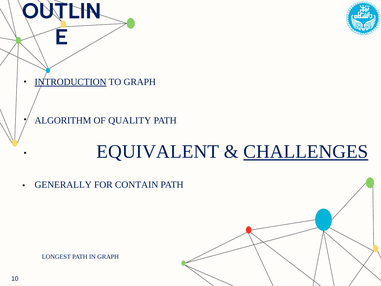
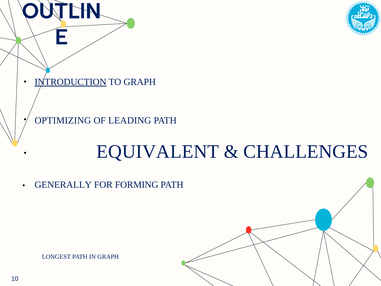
ALGORITHM: ALGORITHM -> OPTIMIZING (63, 120)
QUALITY: QUALITY -> LEADING (130, 120)
CHALLENGES underline: present -> none (306, 152)
CONTAIN: CONTAIN -> FORMING (137, 185)
